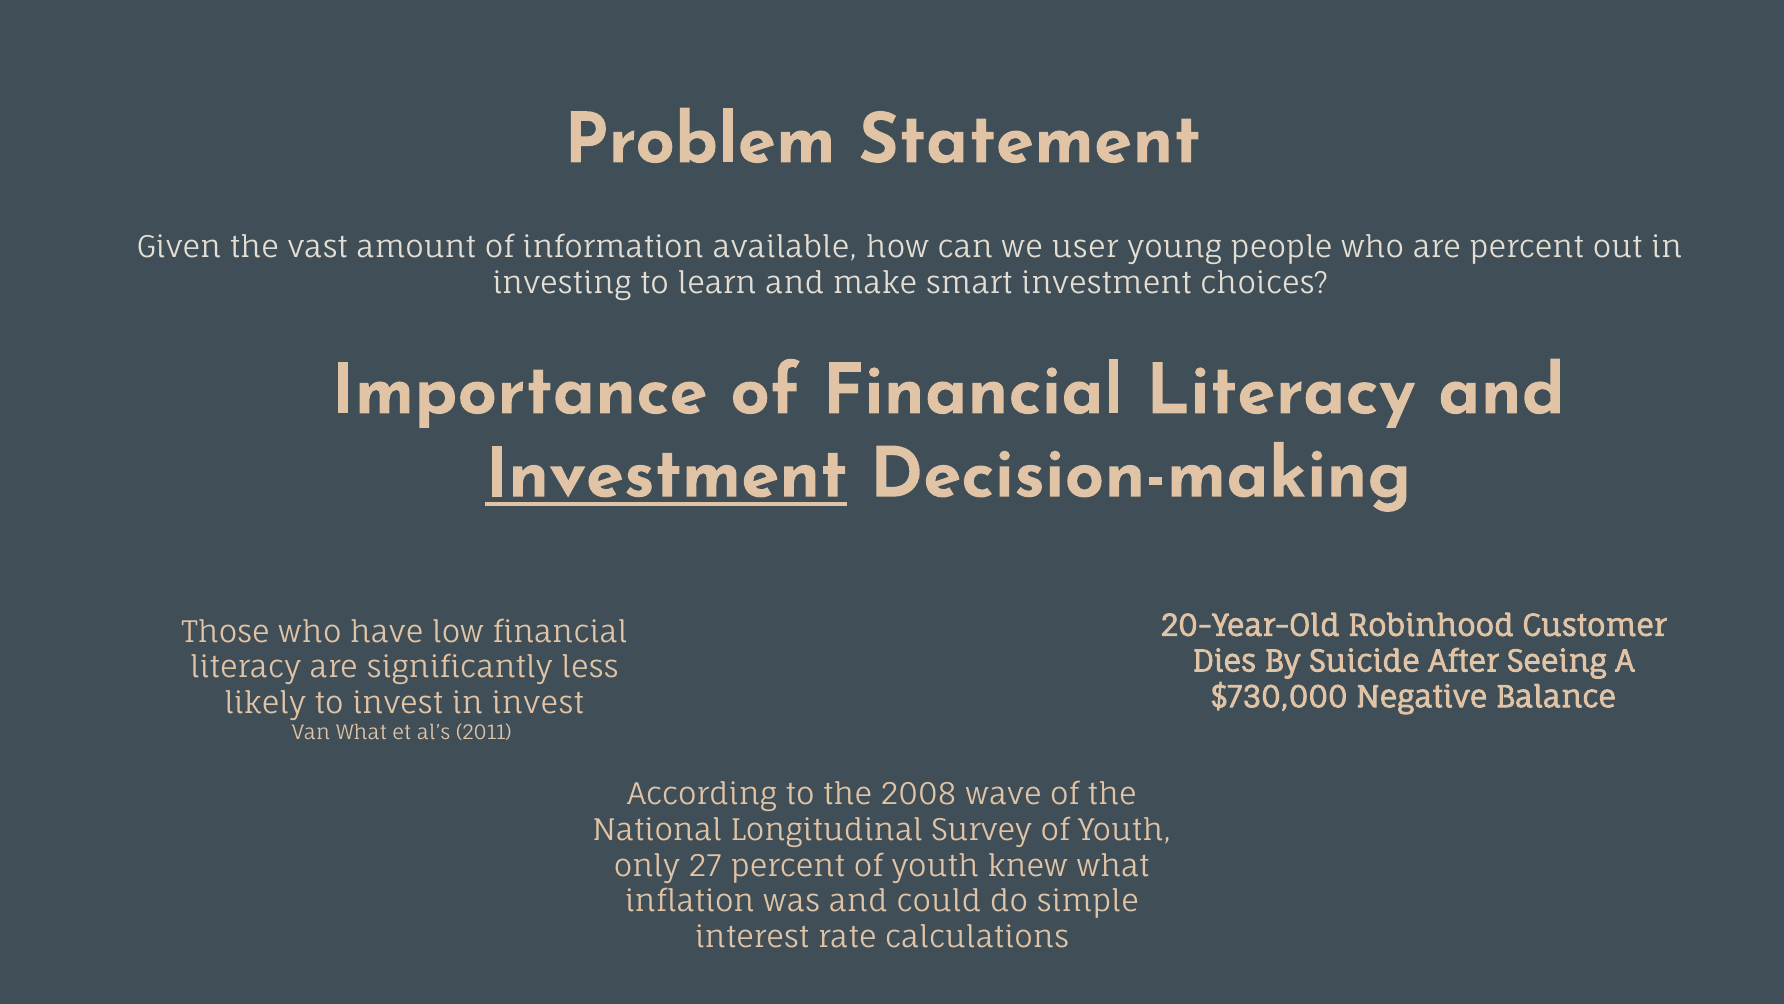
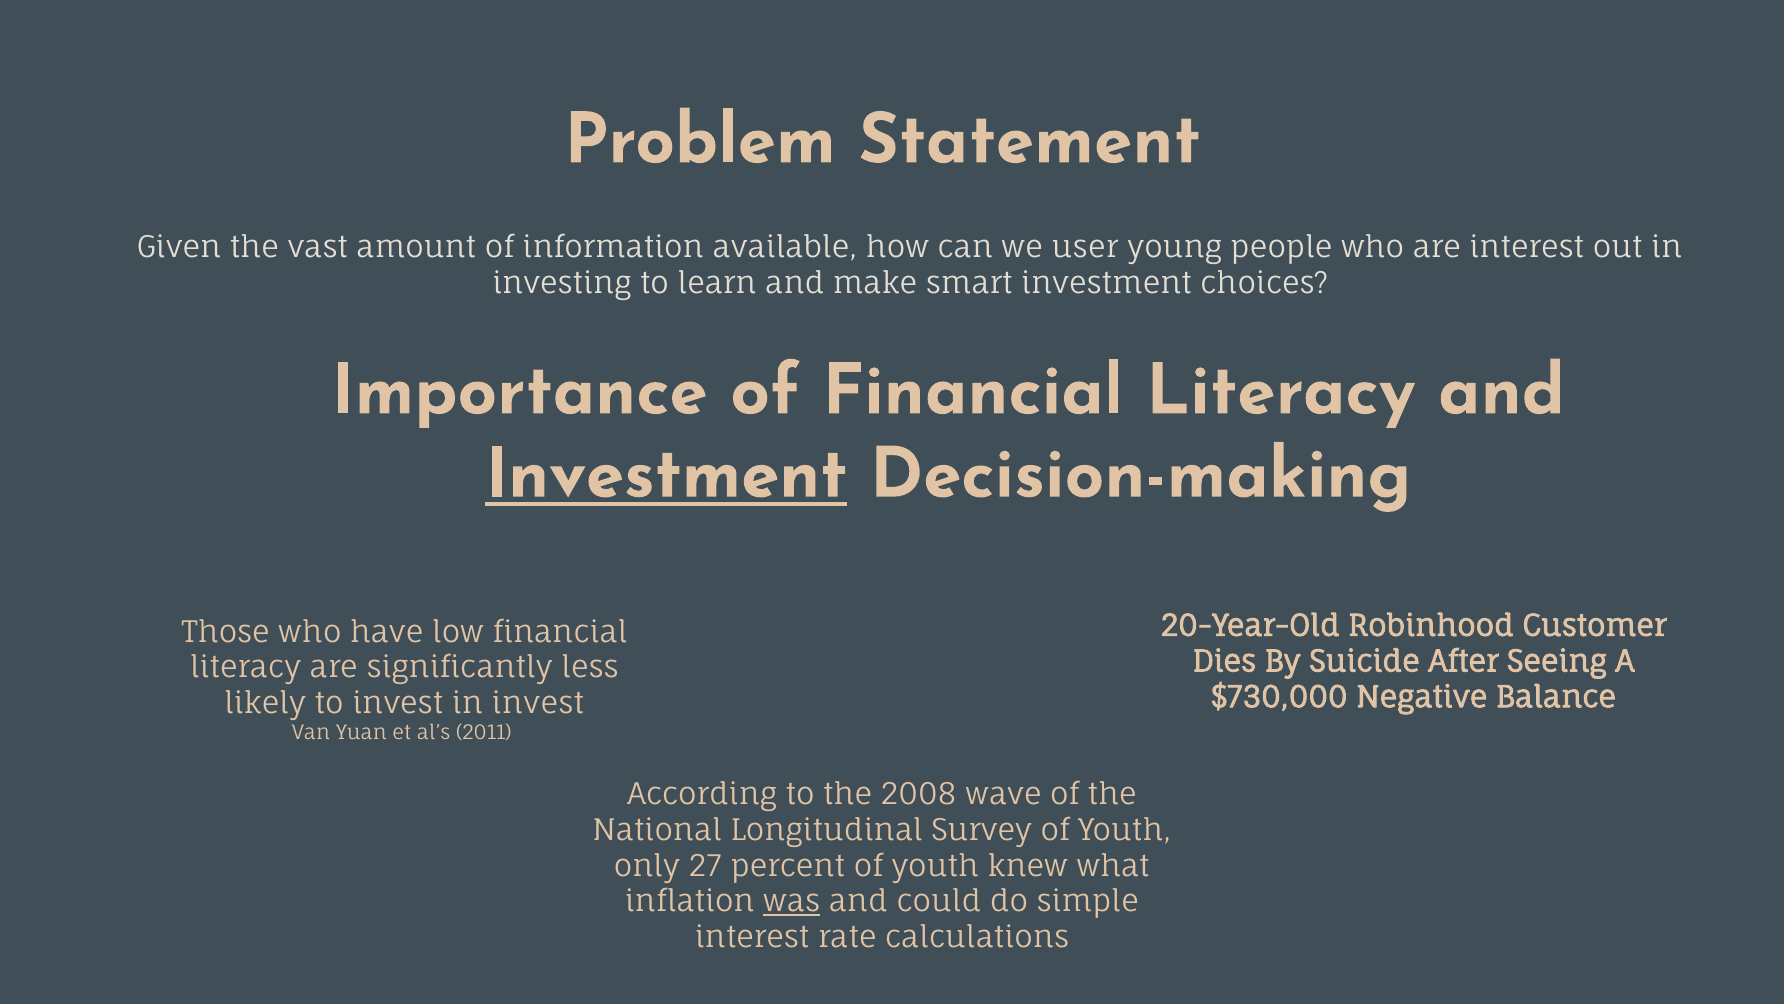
are percent: percent -> interest (1527, 248)
Van What: What -> Yuan (361, 732)
was underline: none -> present (792, 902)
